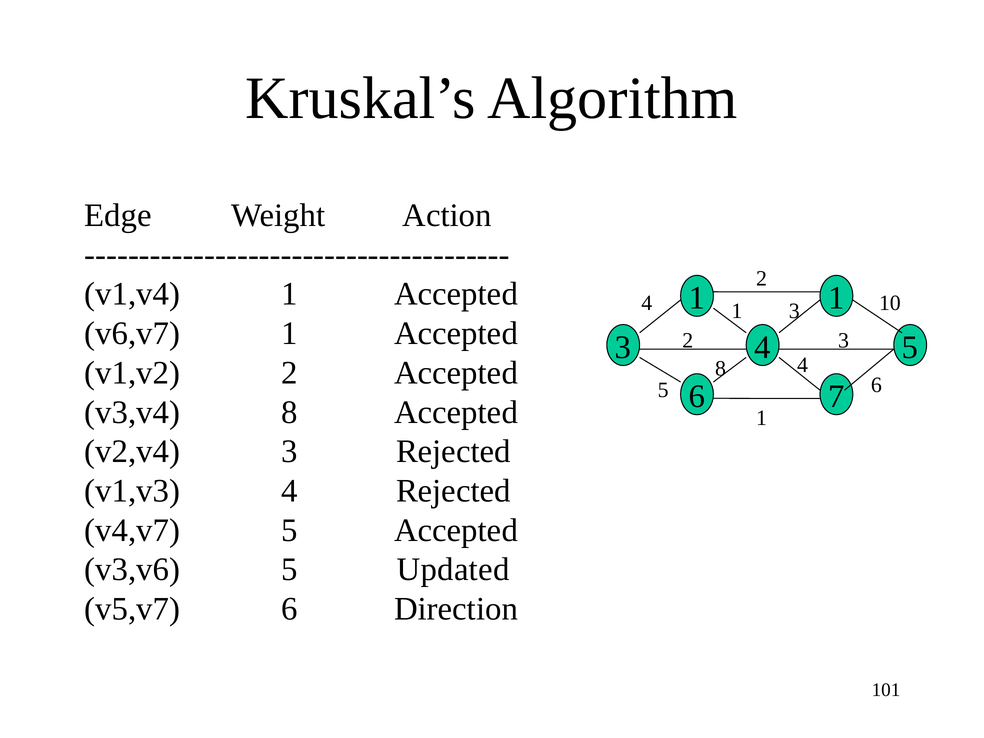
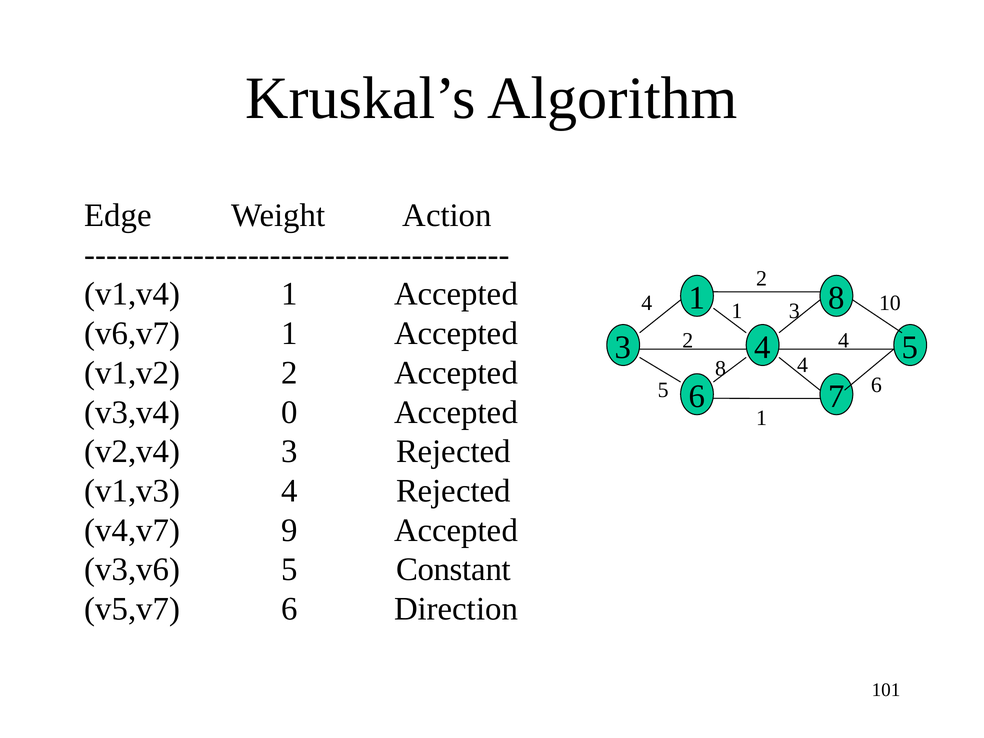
1 1: 1 -> 8 (836, 298)
3: 3 -> 4 (844, 341)
v3,v4 8: 8 -> 0 (289, 412)
v4,v7 5: 5 -> 9 (289, 530)
Updated: Updated -> Constant (453, 570)
